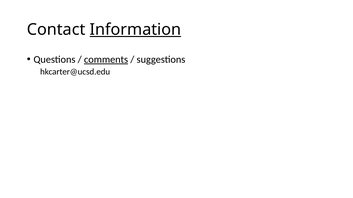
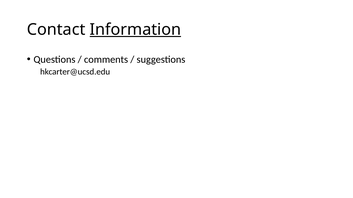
comments underline: present -> none (106, 60)
